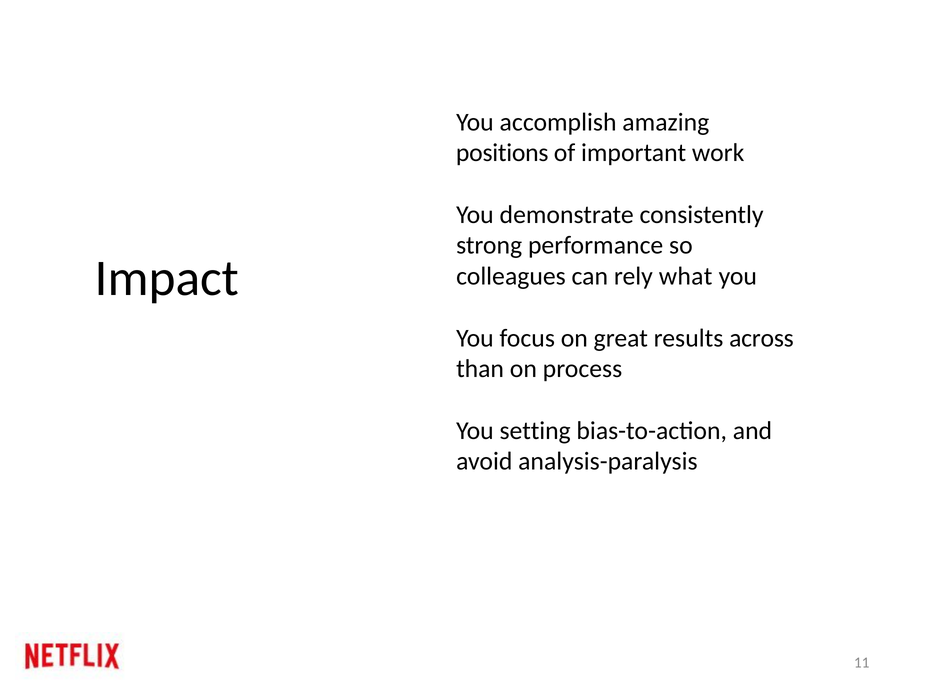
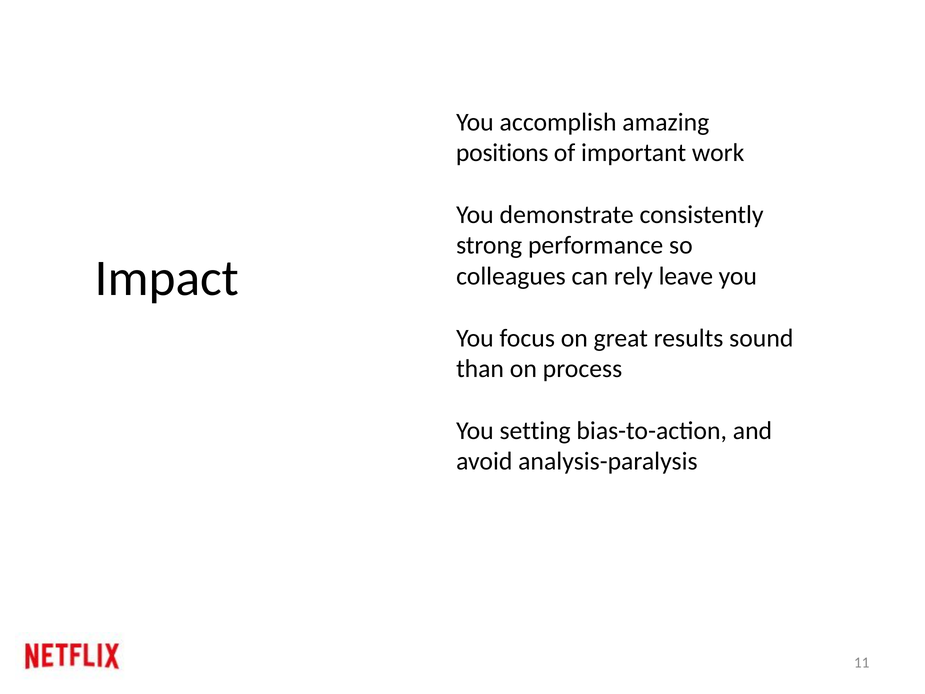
what: what -> leave (686, 276)
across: across -> sound (761, 338)
